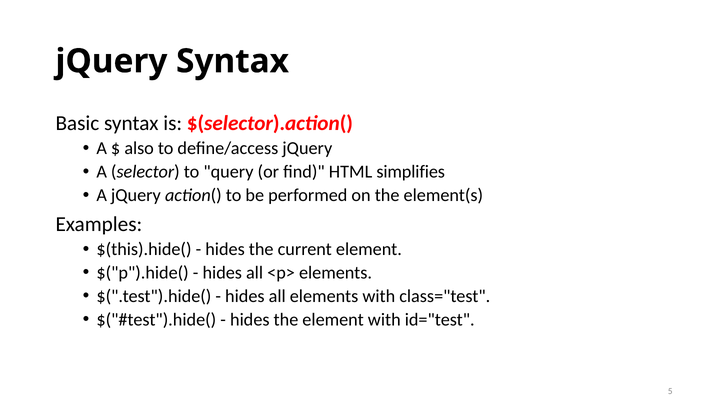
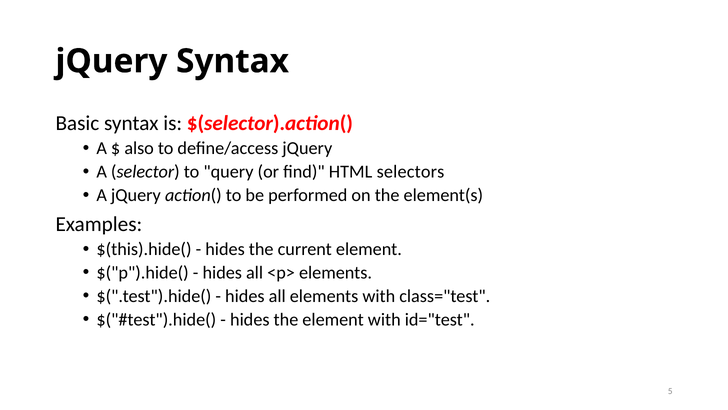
simplifies: simplifies -> selectors (411, 172)
